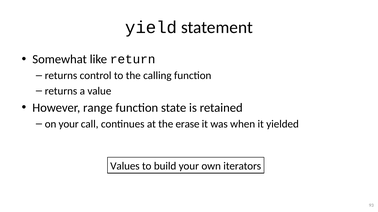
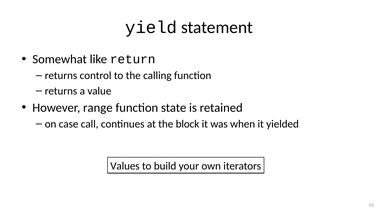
on your: your -> case (69, 124)
erase: erase -> block (187, 124)
